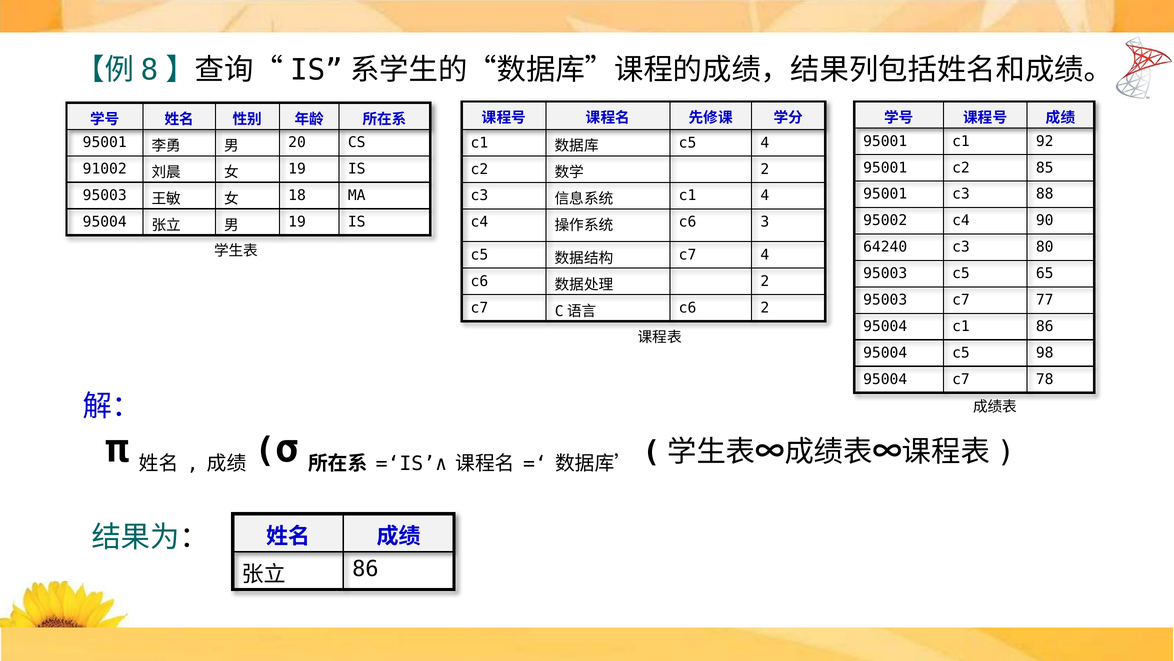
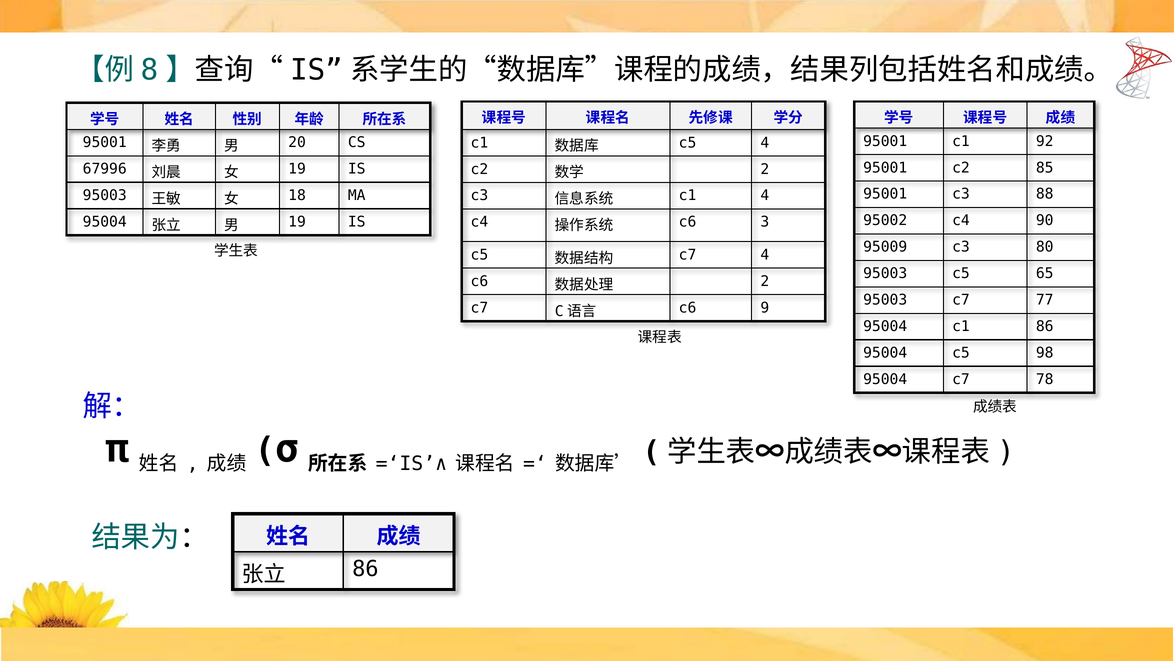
91002: 91002 -> 67996 (105, 169)
64240: 64240 -> 95009 (885, 247)
c6 2: 2 -> 9 (765, 308)
